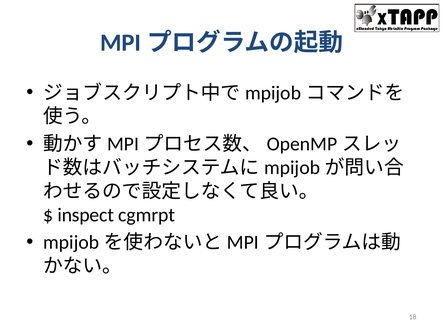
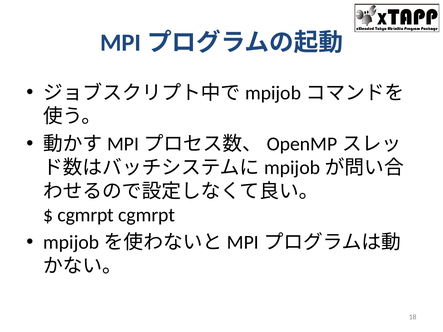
inspect: inspect -> cgmrpt (86, 215)
